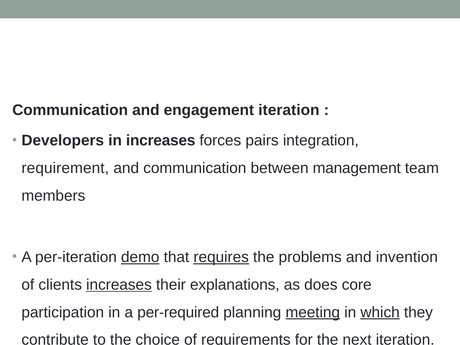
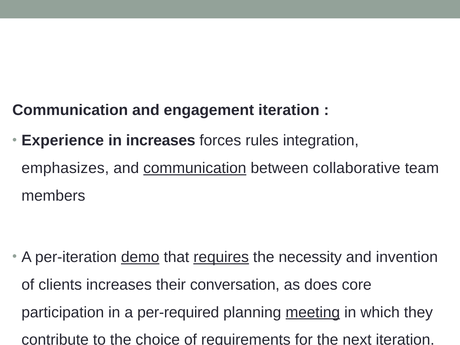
Developers: Developers -> Experience (63, 141)
pairs: pairs -> rules (262, 141)
requirement: requirement -> emphasizes (65, 168)
communication underline: none -> present (195, 168)
management: management -> collaborative (357, 168)
problems: problems -> necessity (310, 257)
increases underline: present -> none (119, 285)
explanations: explanations -> conversation (235, 285)
which underline: present -> none (380, 312)
